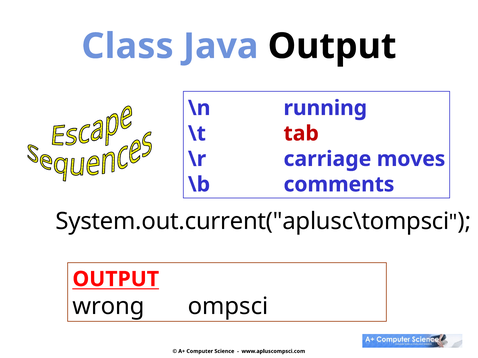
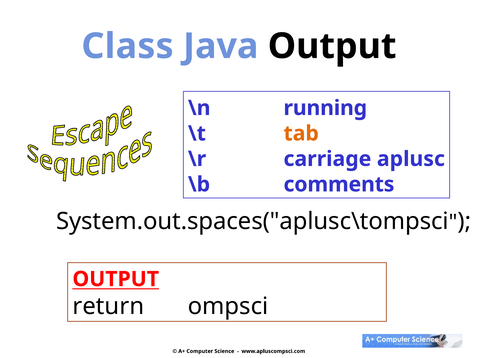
tab colour: red -> orange (301, 134)
moves: moves -> aplusc (411, 159)
System.out.current("aplusc\tompsci: System.out.current("aplusc\tompsci -> System.out.spaces("aplusc\tompsci (252, 221)
wrong: wrong -> return (108, 307)
